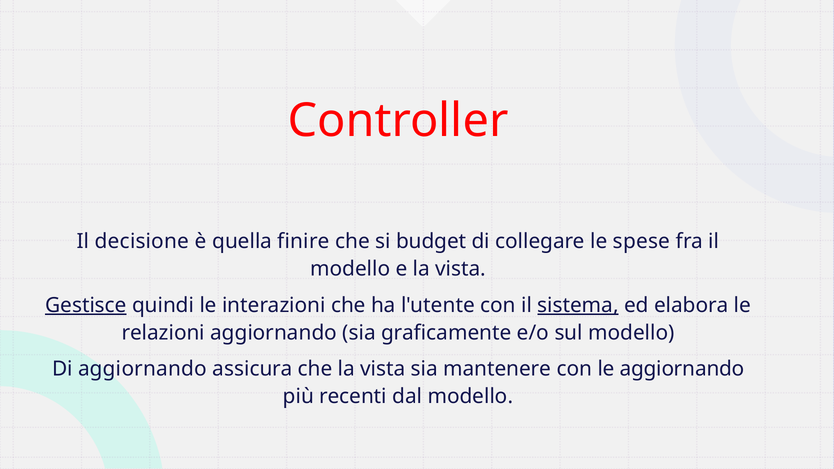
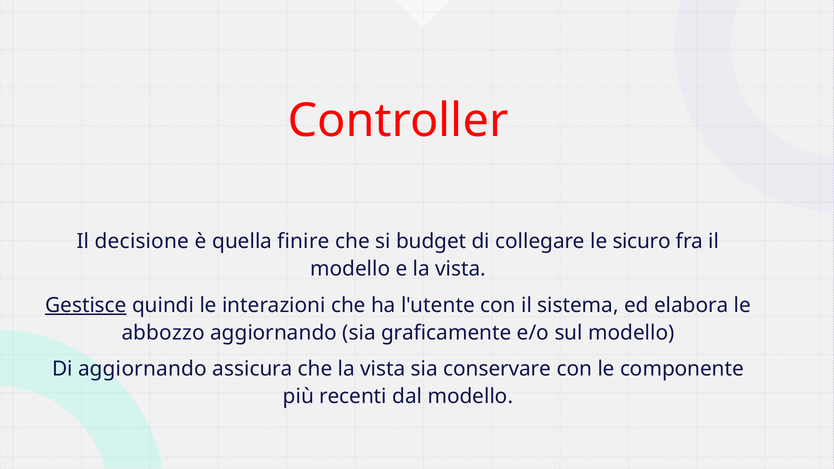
spese: spese -> sicuro (642, 242)
sistema underline: present -> none (578, 305)
relazioni: relazioni -> abbozzo (163, 333)
mantenere: mantenere -> conservare (497, 369)
le aggiornando: aggiornando -> componente (682, 369)
